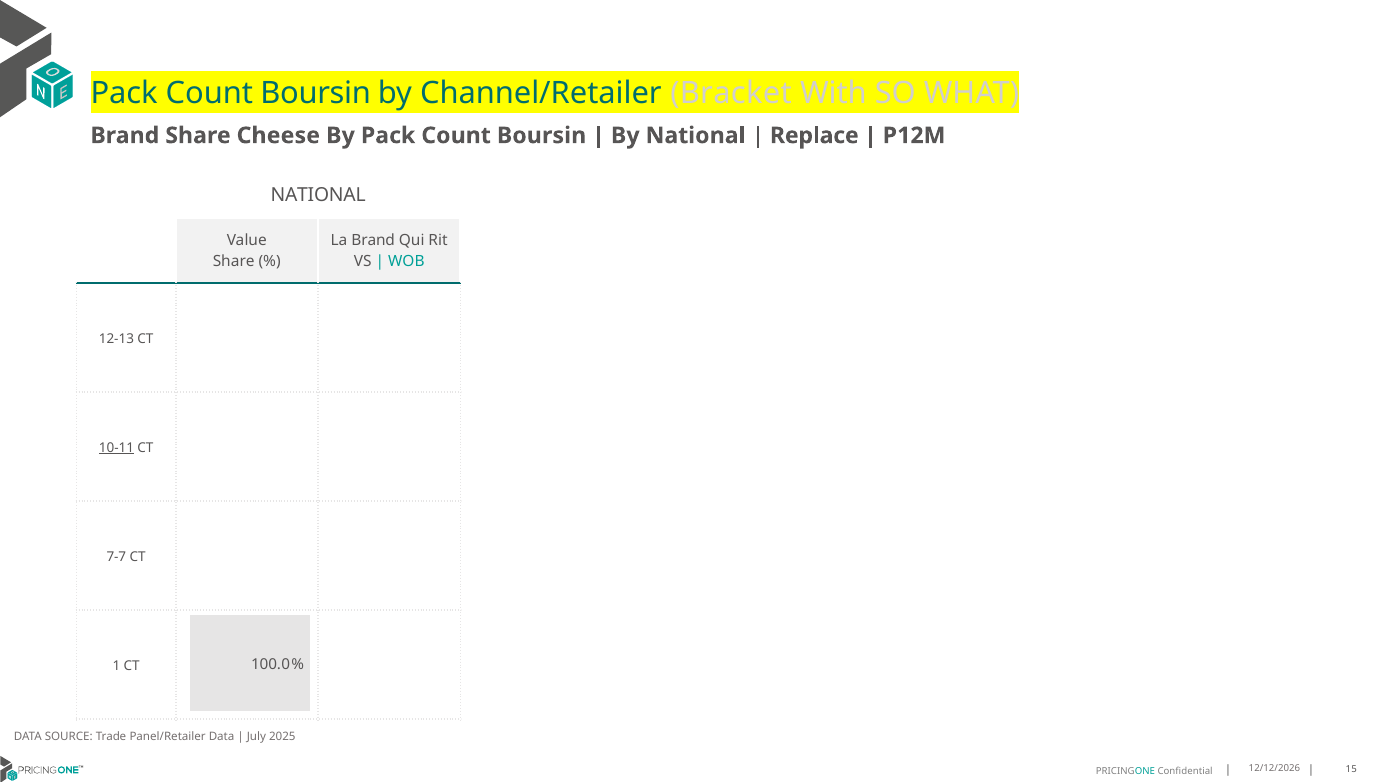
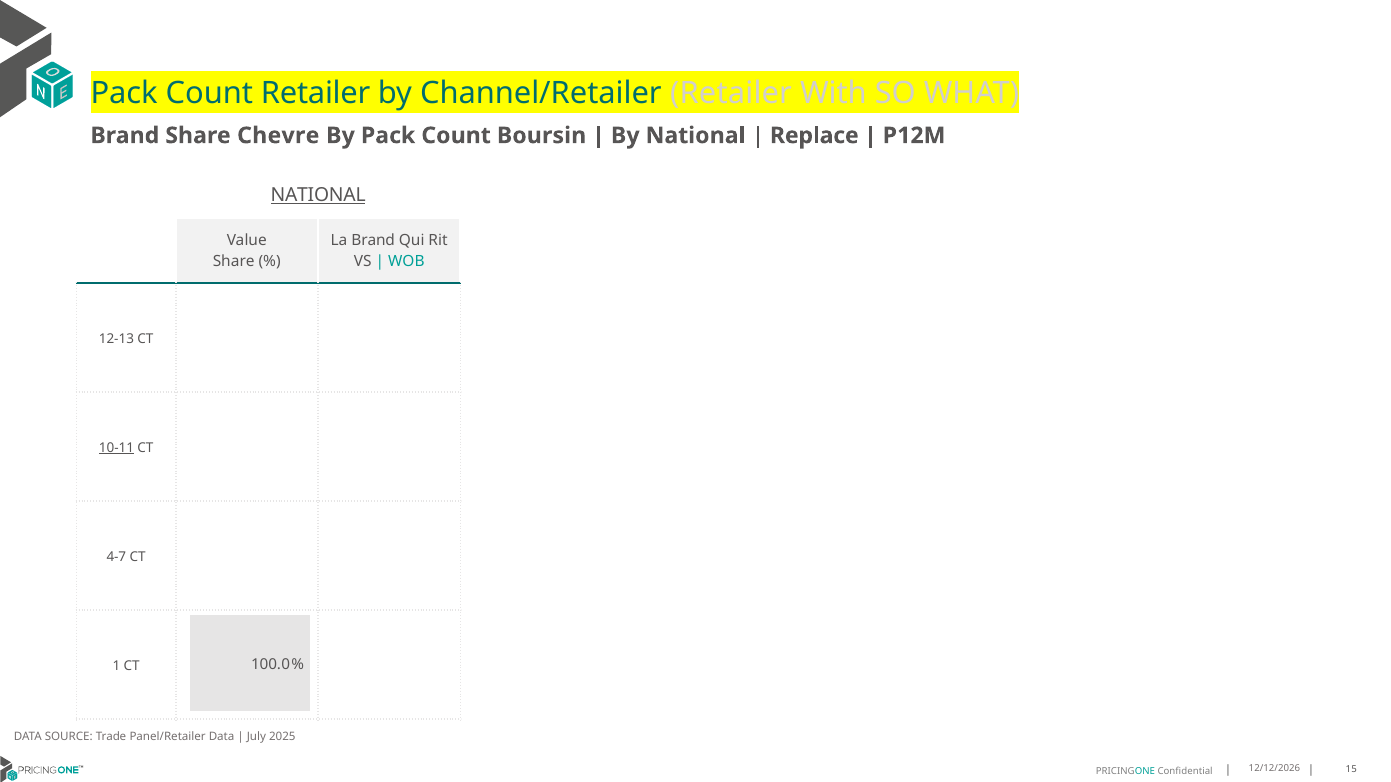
Boursin: Boursin -> Retailer (316, 93)
Channel/Retailer Bracket: Bracket -> Retailer (731, 93)
Cheese: Cheese -> Chevre (278, 136)
NATIONAL underline: none -> present (318, 195)
7-7: 7-7 -> 4-7 (116, 557)
